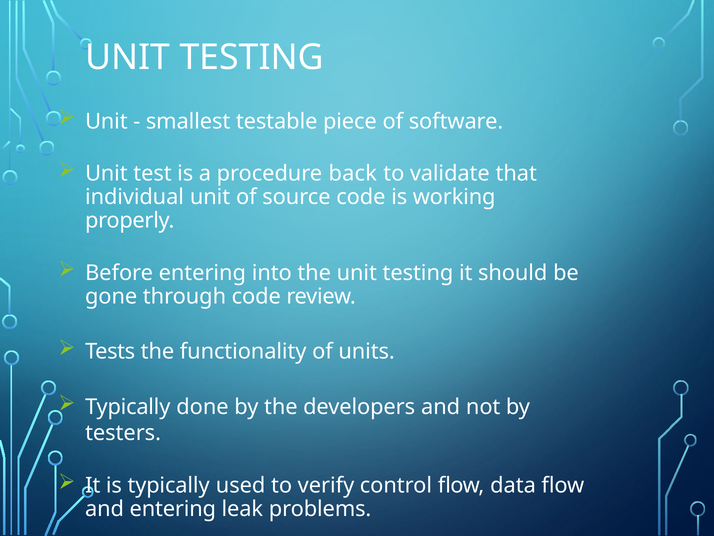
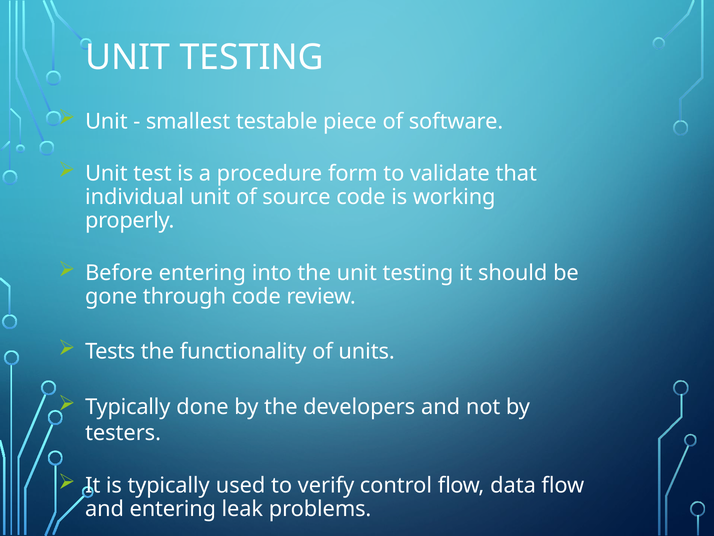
back: back -> form (353, 174)
